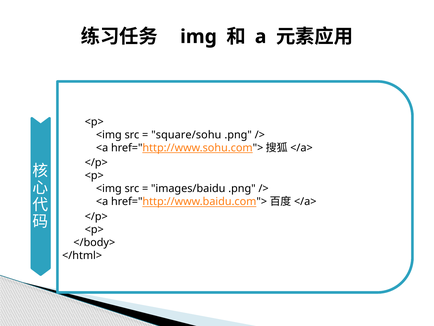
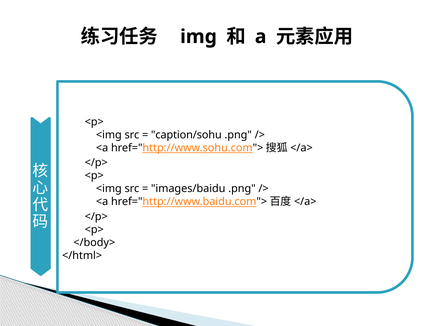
square/sohu: square/sohu -> caption/sohu (186, 135)
